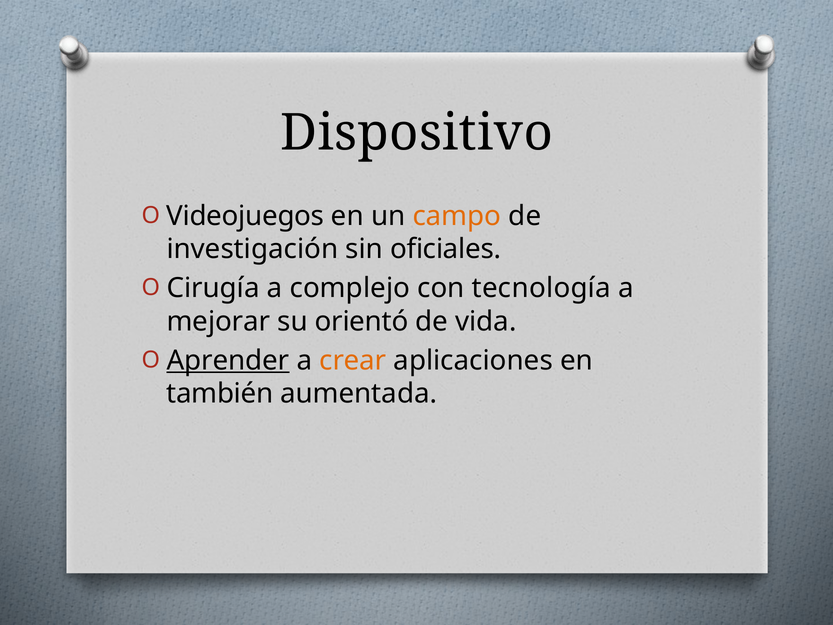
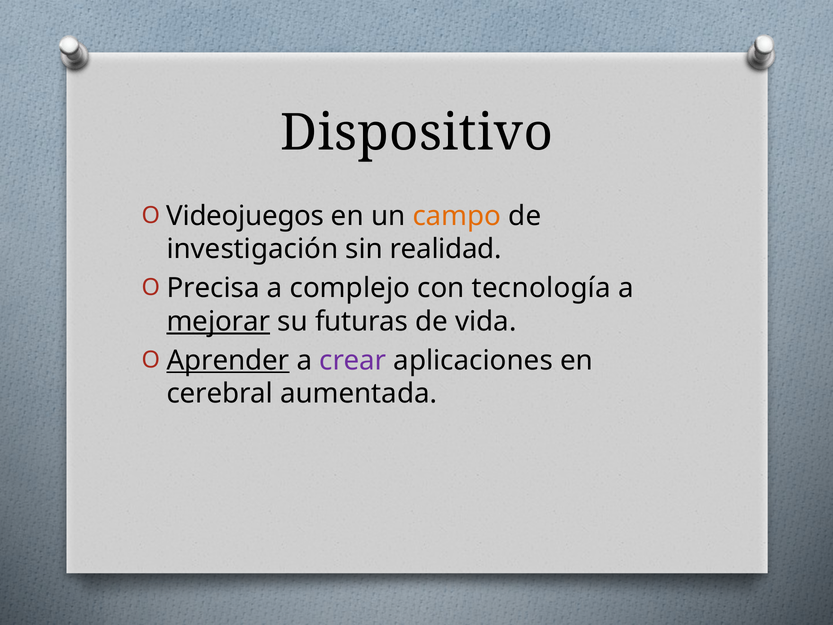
oficiales: oficiales -> realidad (446, 249)
Cirugía: Cirugía -> Precisa (213, 288)
mejorar underline: none -> present (218, 321)
orientó: orientó -> futuras (362, 321)
crear colour: orange -> purple (353, 360)
también: también -> cerebral (220, 394)
